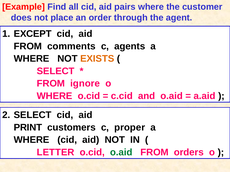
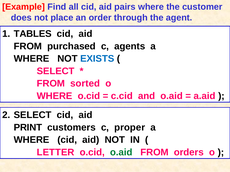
EXCEPT: EXCEPT -> TABLES (33, 34)
comments: comments -> purchased (71, 46)
EXISTS colour: orange -> blue (97, 59)
ignore: ignore -> sorted (85, 84)
